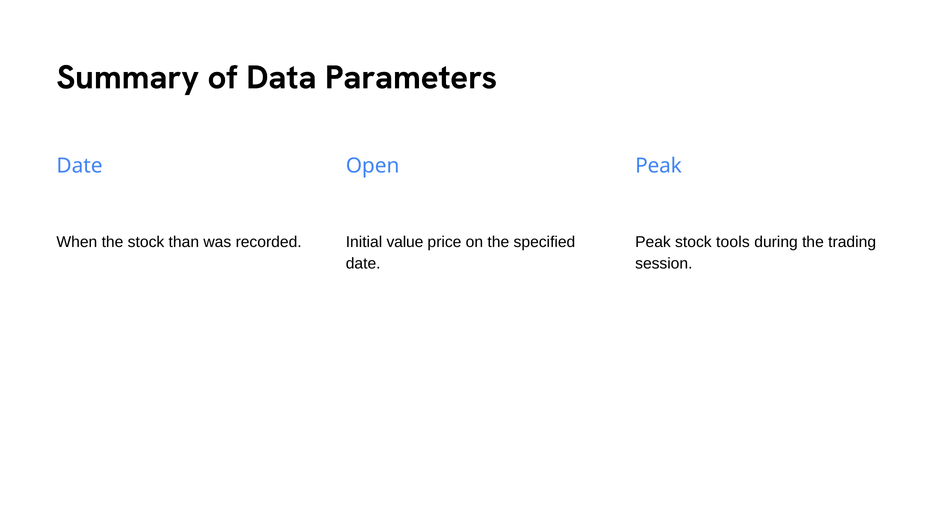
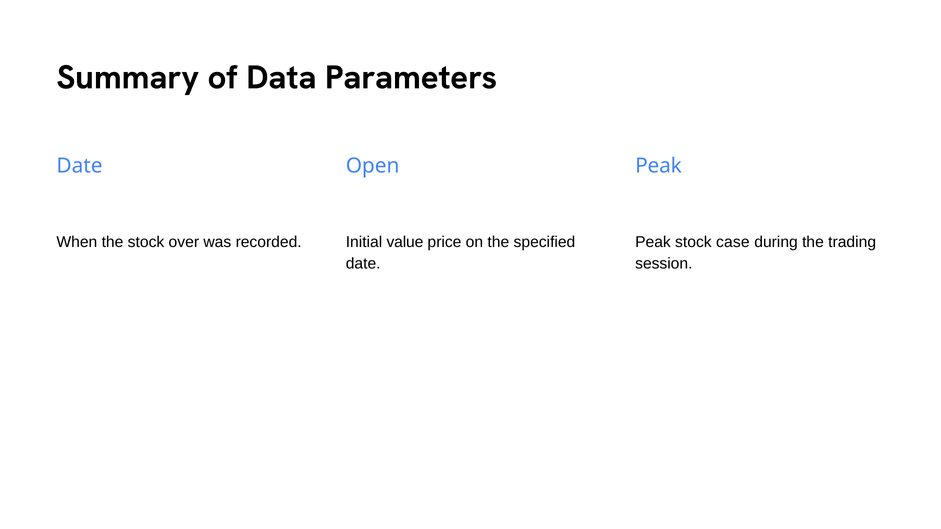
than: than -> over (184, 242)
tools: tools -> case (733, 242)
